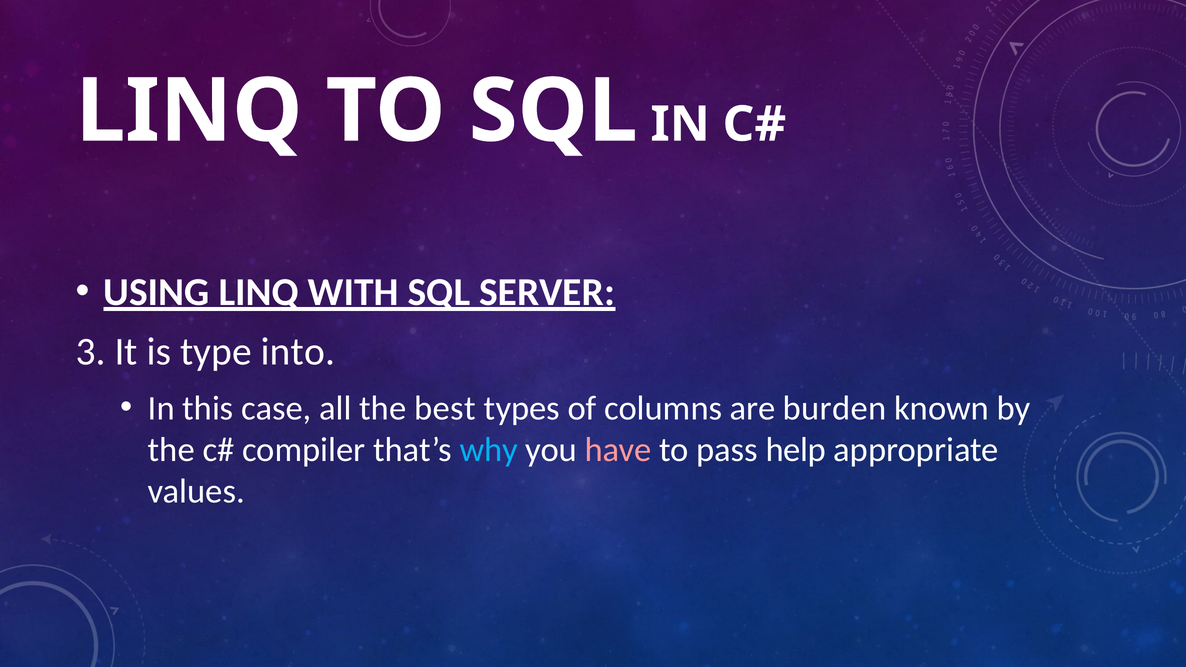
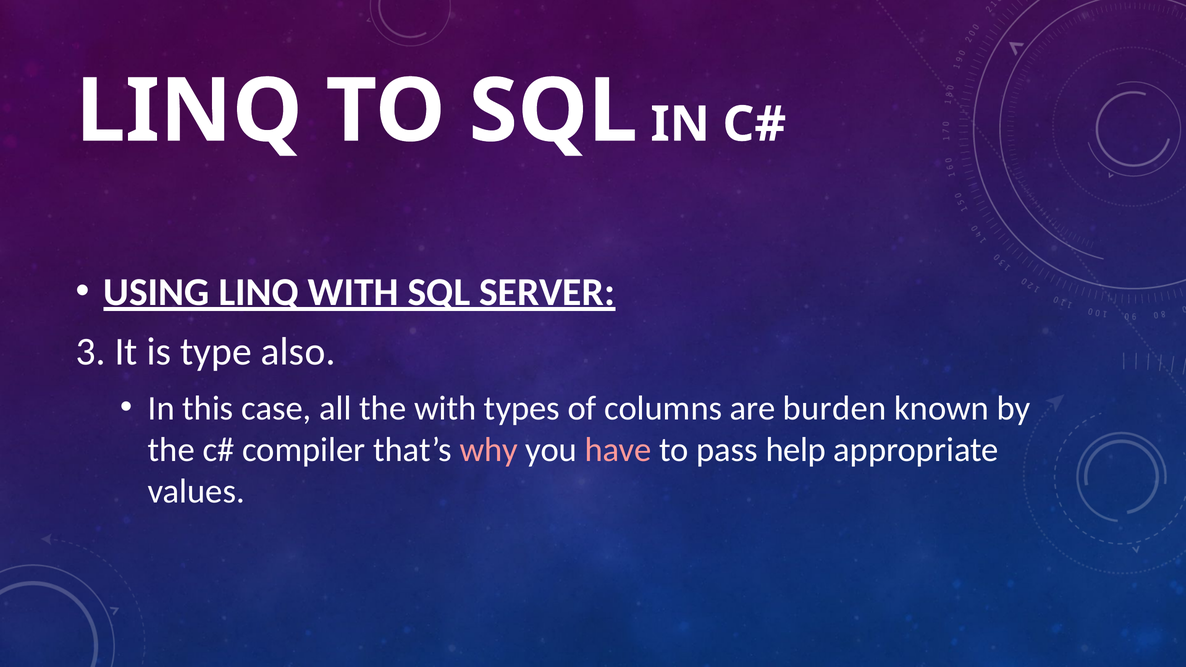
into: into -> also (298, 352)
the best: best -> with (445, 408)
why colour: light blue -> pink (489, 450)
